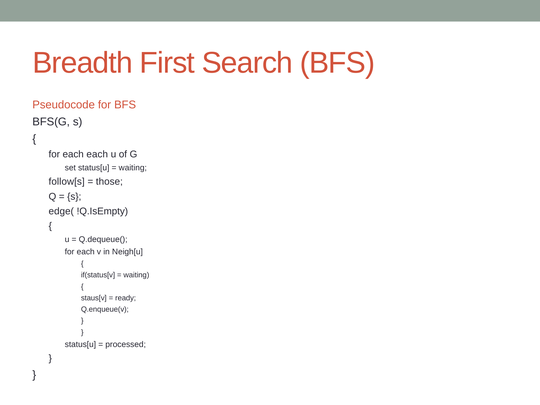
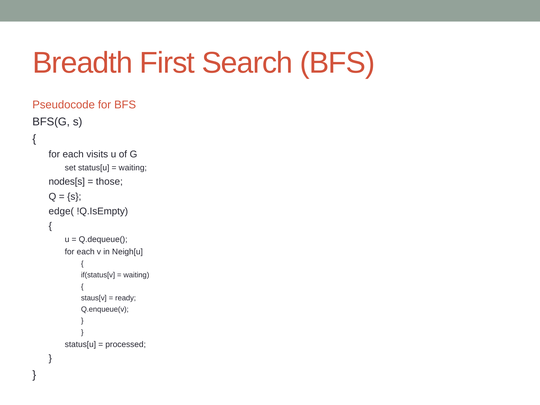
each each: each -> visits (97, 154)
follow[s: follow[s -> nodes[s (67, 182)
